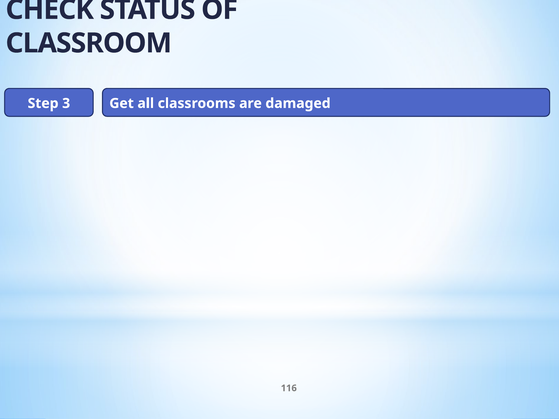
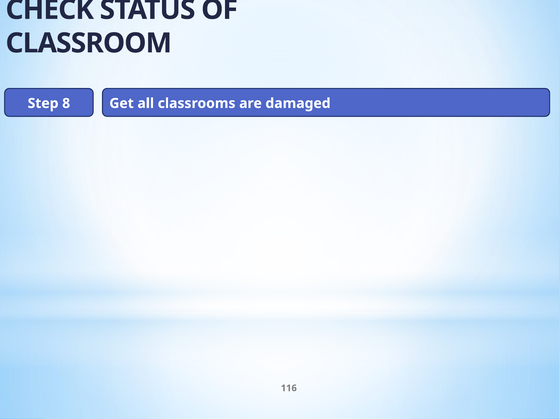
3: 3 -> 8 (66, 103)
